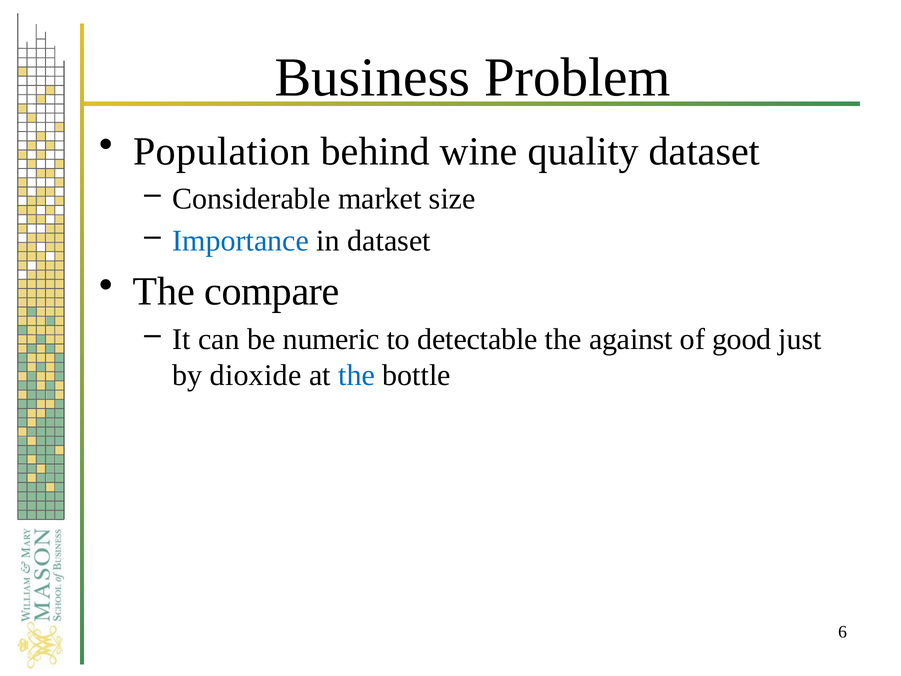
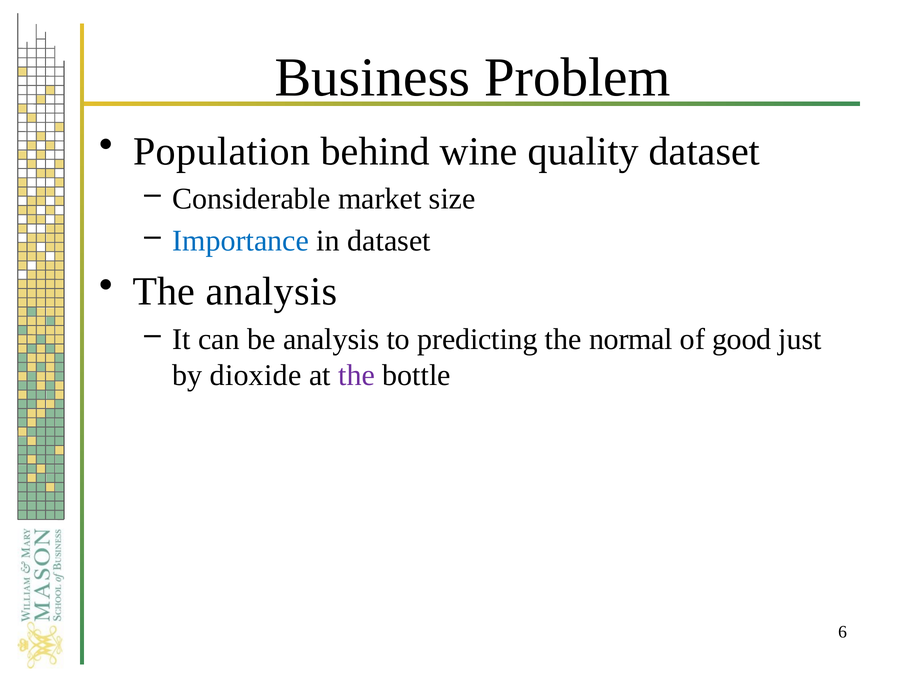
The compare: compare -> analysis (272, 292)
be numeric: numeric -> analysis (331, 339)
detectable: detectable -> predicting (478, 339)
against: against -> normal (631, 339)
the colour: blue -> purple (357, 375)
